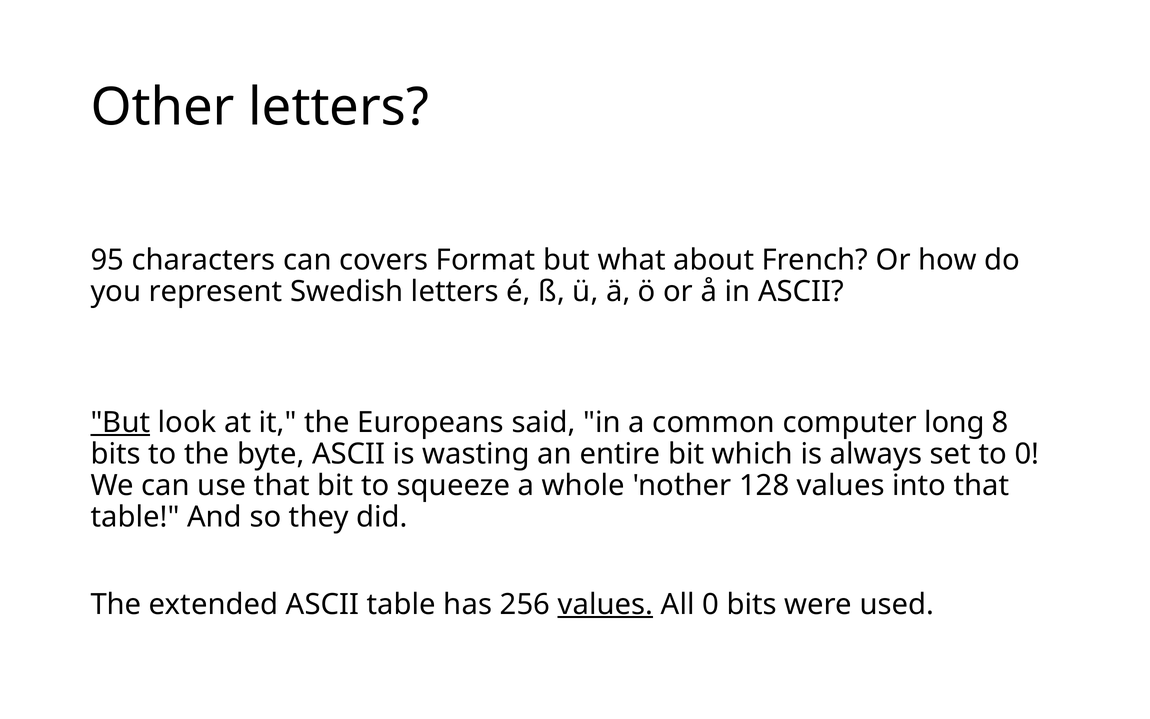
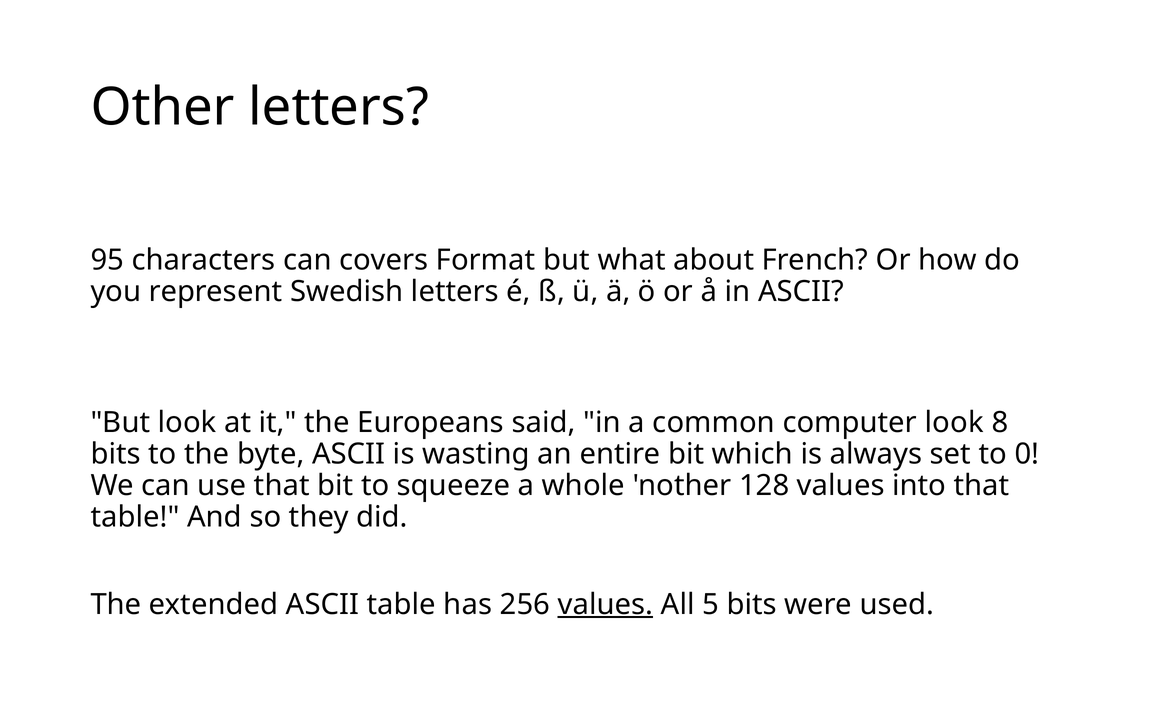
But underline: present -> none (120, 422)
computer long: long -> look (954, 422)
All 0: 0 -> 5 (711, 604)
